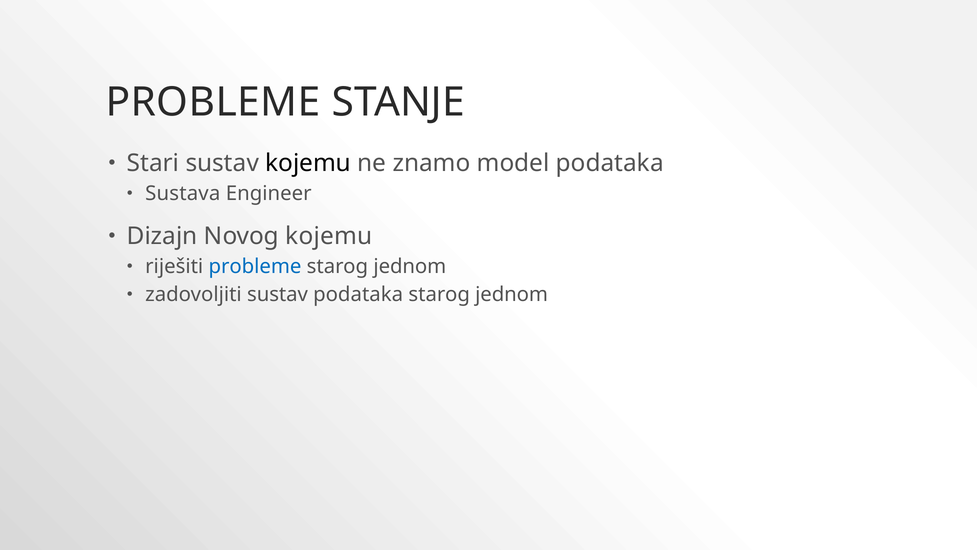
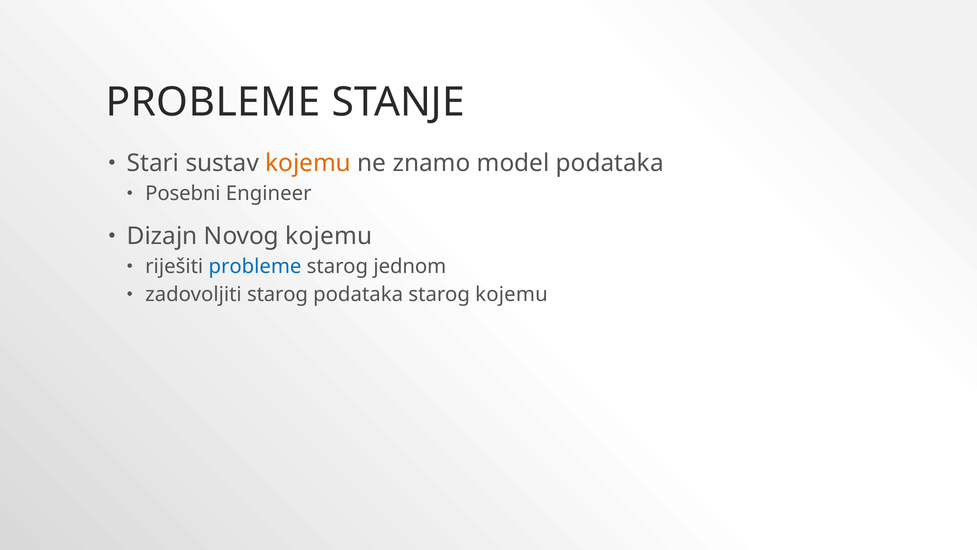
kojemu colour: black -> orange (308, 163)
Sustava: Sustava -> Posebni (183, 194)
zadovoljiti sustav: sustav -> starog (278, 295)
podataka starog jednom: jednom -> kojemu (511, 295)
